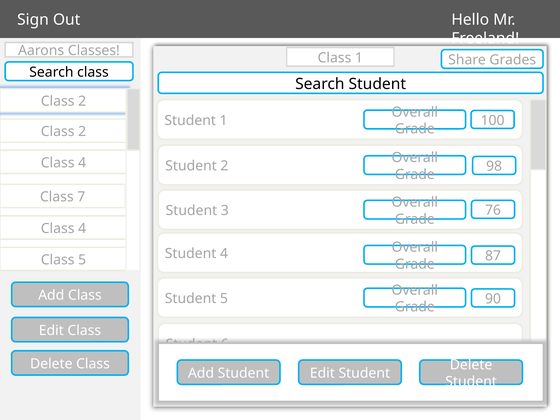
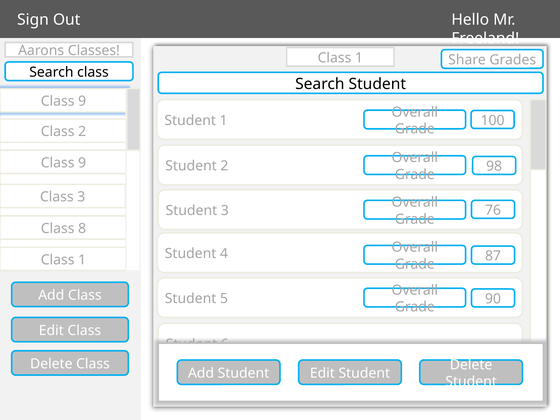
2: 2 -> 9 (82, 101)
4: 4 -> 9 (82, 163)
Class 7: 7 -> 3 (81, 197)
4: 4 -> 8 (82, 228)
5: 5 -> 1 (82, 260)
